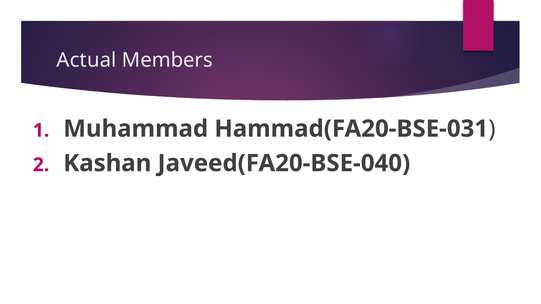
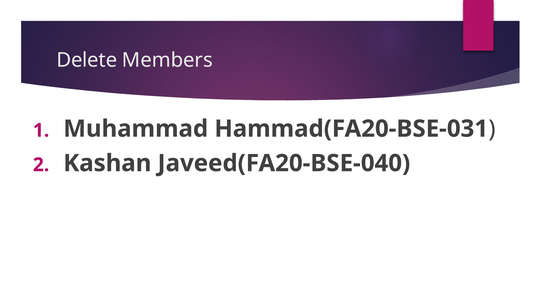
Actual: Actual -> Delete (87, 60)
